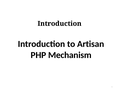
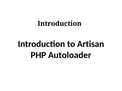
Mechanism: Mechanism -> Autoloader (70, 55)
